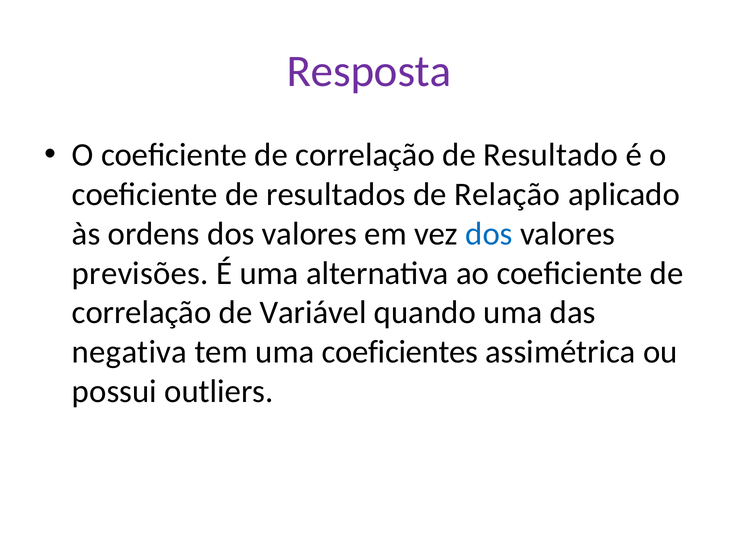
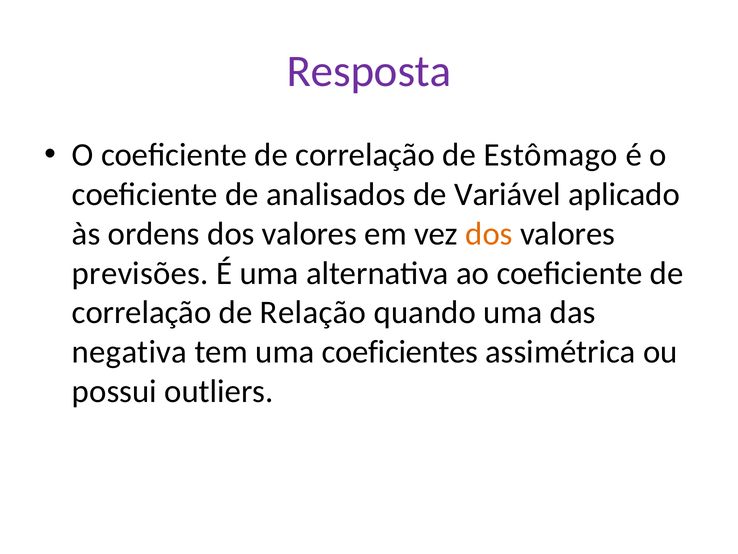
Resultado: Resultado -> Estômago (551, 155)
resultados: resultados -> analisados (336, 194)
Relação: Relação -> Variável (507, 194)
dos colour: blue -> orange (489, 234)
Variável: Variável -> Relação (313, 312)
